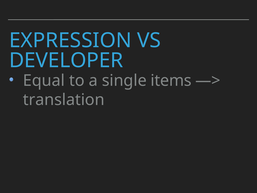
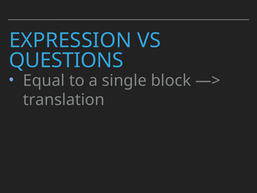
DEVELOPER: DEVELOPER -> QUESTIONS (66, 60)
items: items -> block (171, 80)
